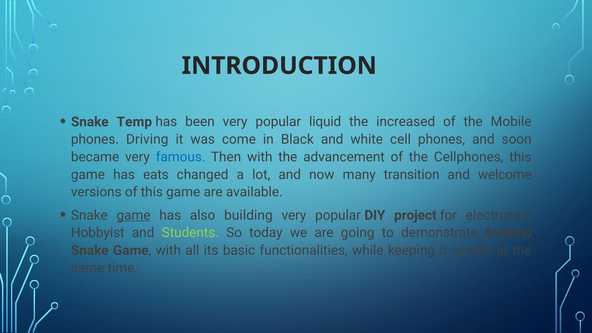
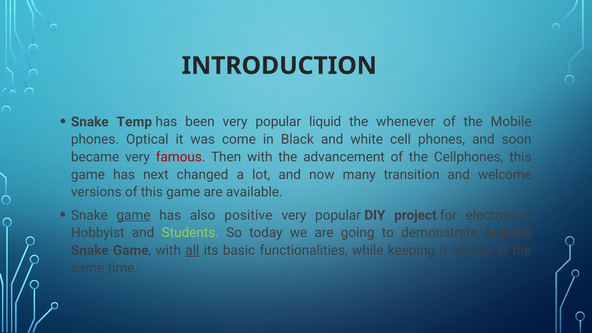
increased: increased -> whenever (406, 122)
Driving: Driving -> Optical (147, 139)
famous colour: blue -> red (181, 157)
eats: eats -> next (156, 175)
building: building -> positive (248, 215)
all underline: none -> present (192, 250)
